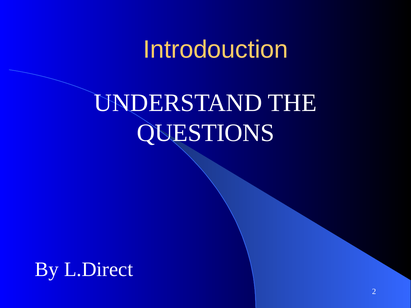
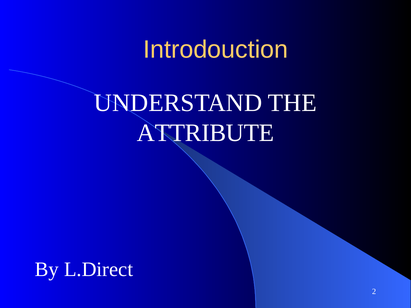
QUESTIONS: QUESTIONS -> ATTRIBUTE (206, 133)
